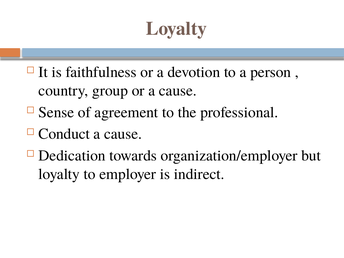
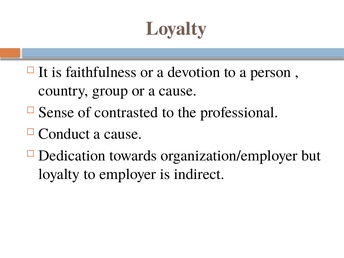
agreement: agreement -> contrasted (126, 112)
